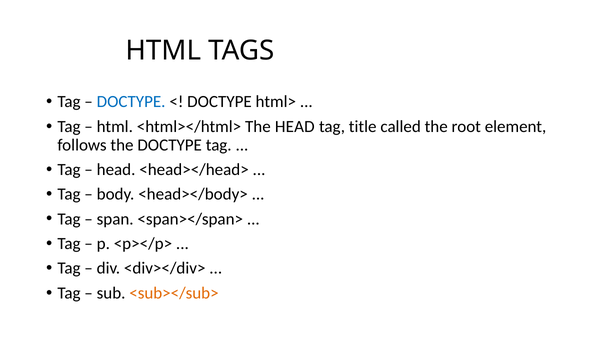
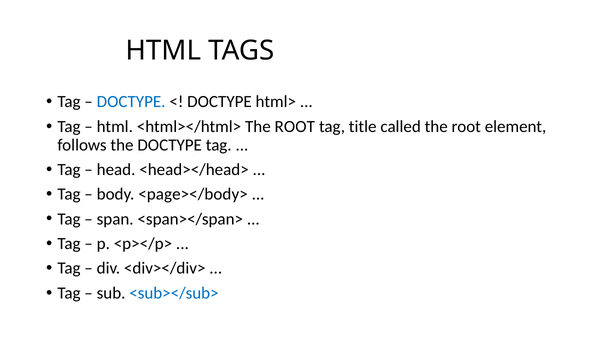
<html></html> The HEAD: HEAD -> ROOT (295, 127)
<head></body>: <head></body> -> <page></body> (193, 194)
<sub></sub> colour: orange -> blue (174, 293)
